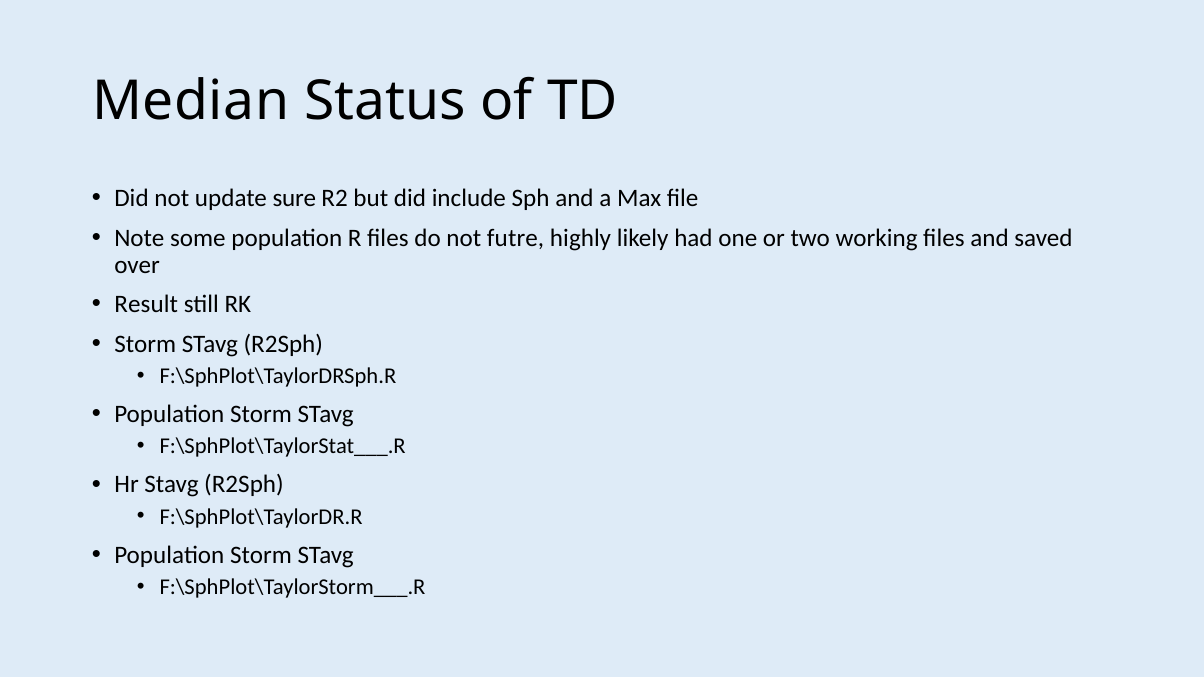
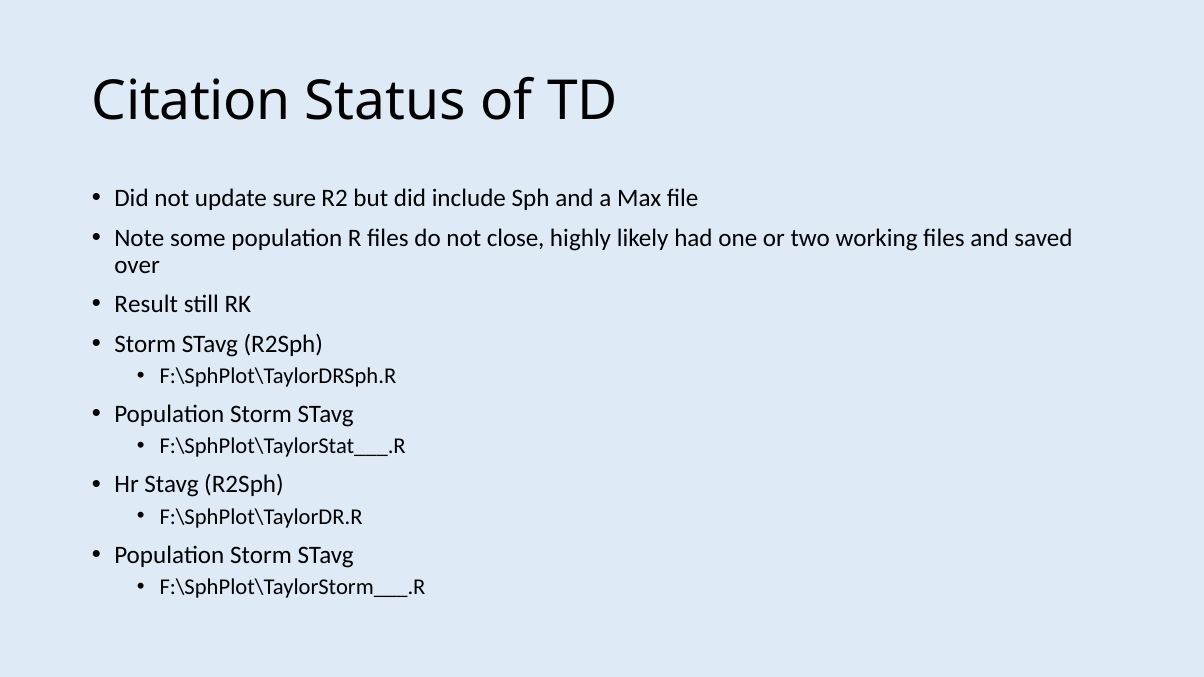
Median: Median -> Citation (191, 101)
futre: futre -> close (516, 238)
